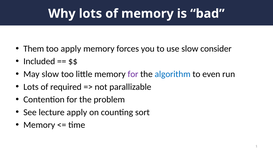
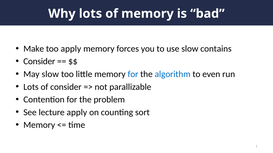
Them: Them -> Make (34, 49)
consider: consider -> contains (216, 49)
Included: Included -> Consider (39, 62)
for colour: purple -> blue (133, 74)
of required: required -> consider (66, 87)
